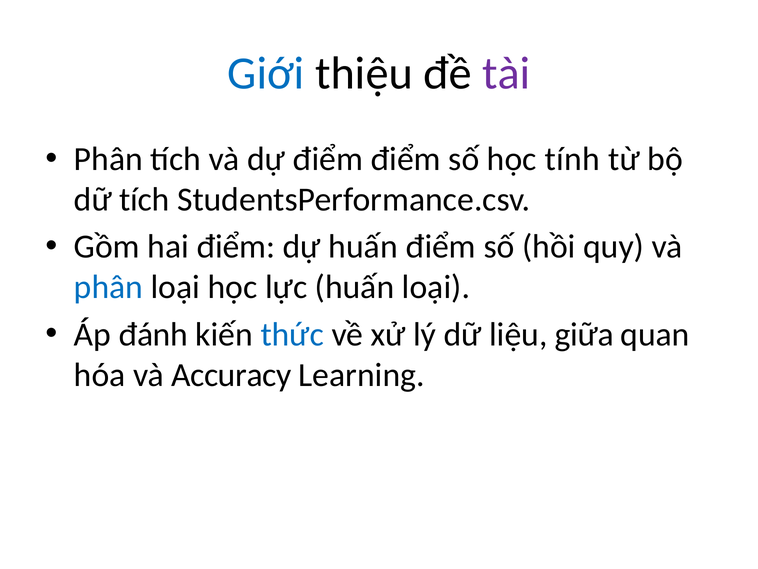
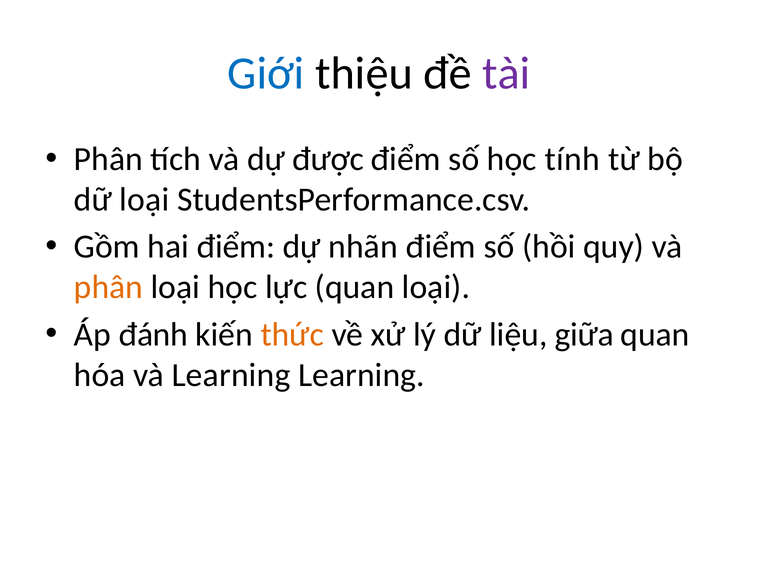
dự điểm: điểm -> được (328, 159)
dữ tích: tích -> loại (144, 199)
dự huấn: huấn -> nhãn (363, 247)
phân colour: blue -> orange (109, 287)
lực huấn: huấn -> quan (355, 287)
thức colour: blue -> orange (292, 334)
và Accuracy: Accuracy -> Learning (231, 375)
